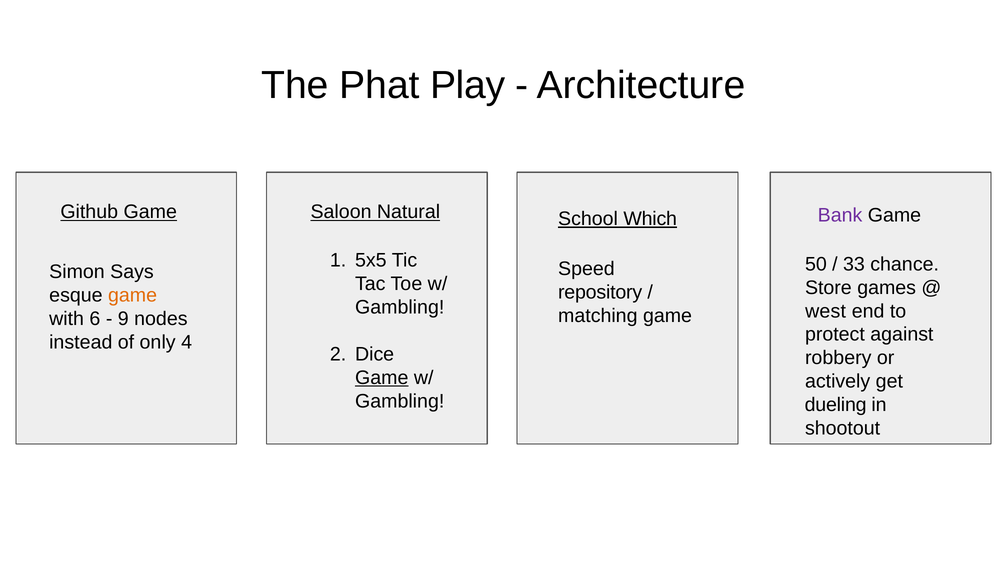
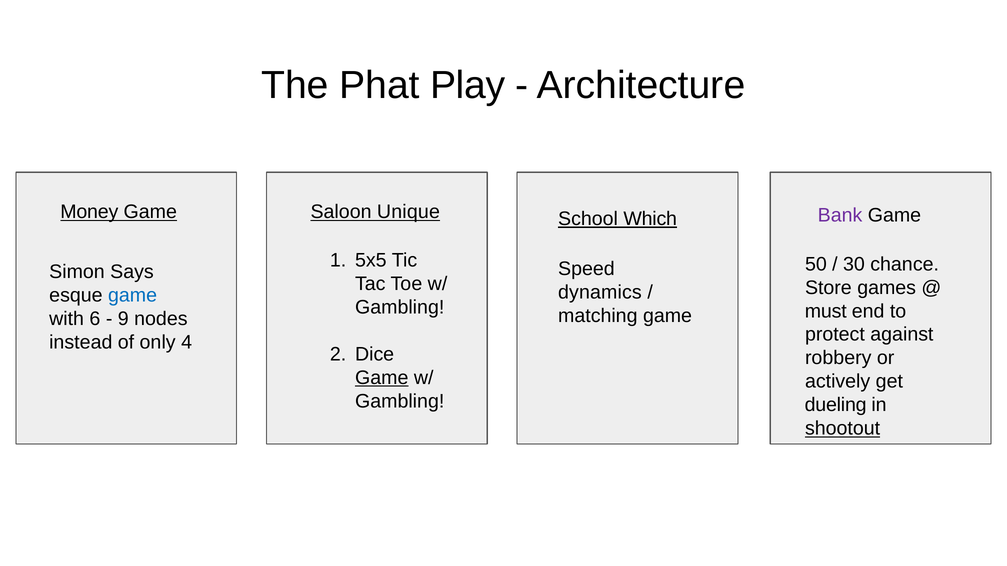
Github: Github -> Money (89, 212)
Natural: Natural -> Unique (408, 212)
33: 33 -> 30 (854, 264)
repository: repository -> dynamics (600, 293)
game colour: orange -> blue (133, 296)
west: west -> must (826, 311)
shootout underline: none -> present (843, 429)
